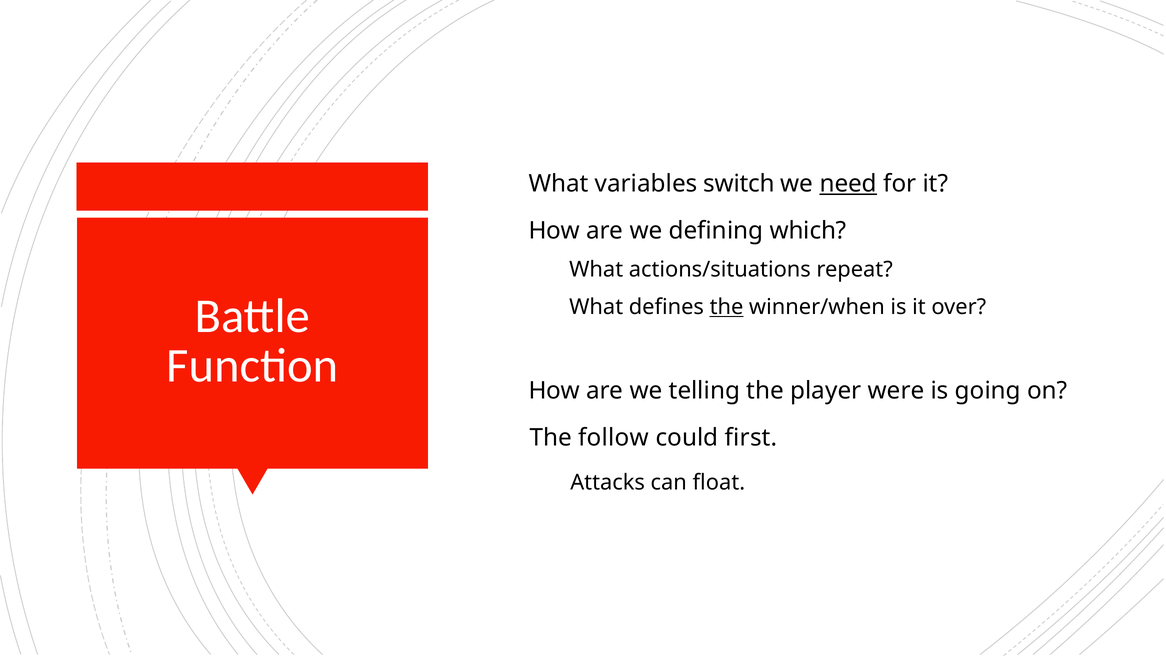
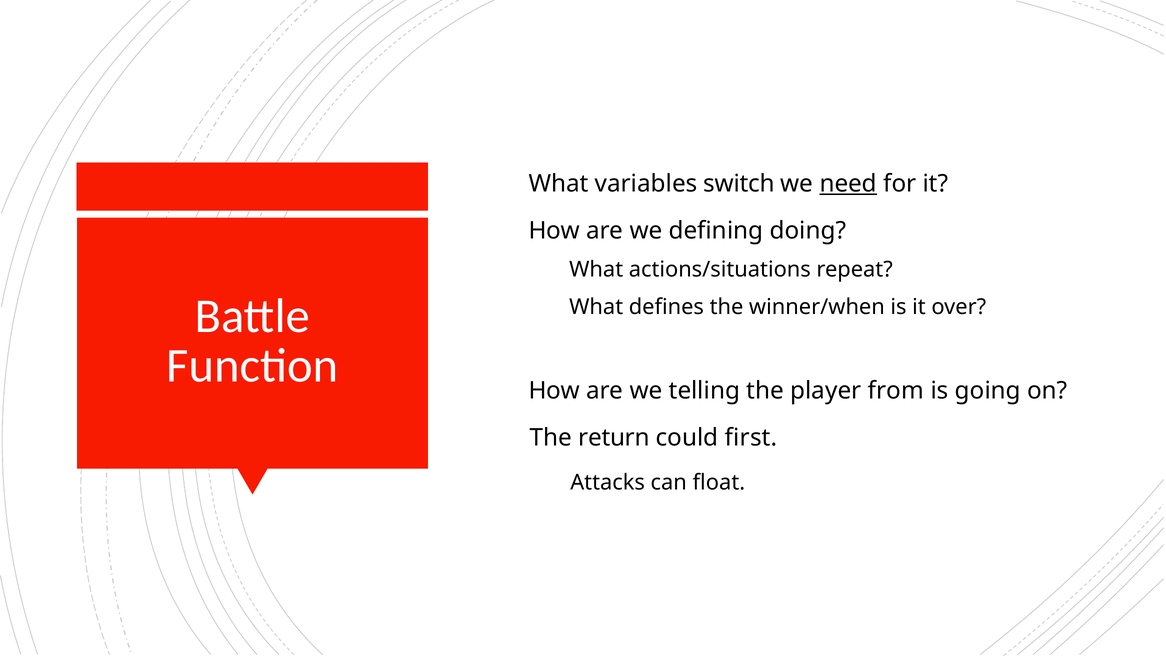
which: which -> doing (808, 231)
the underline: present -> none (726, 307)
were: were -> from (896, 390)
follow: follow -> return (614, 438)
